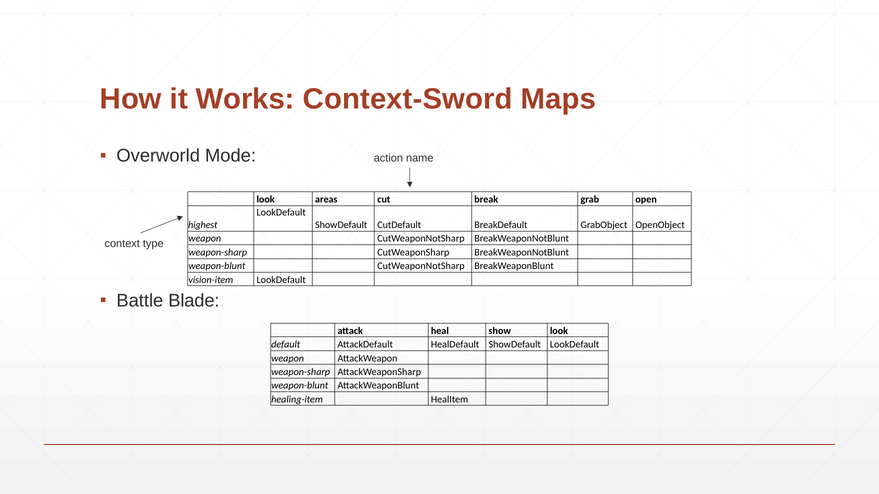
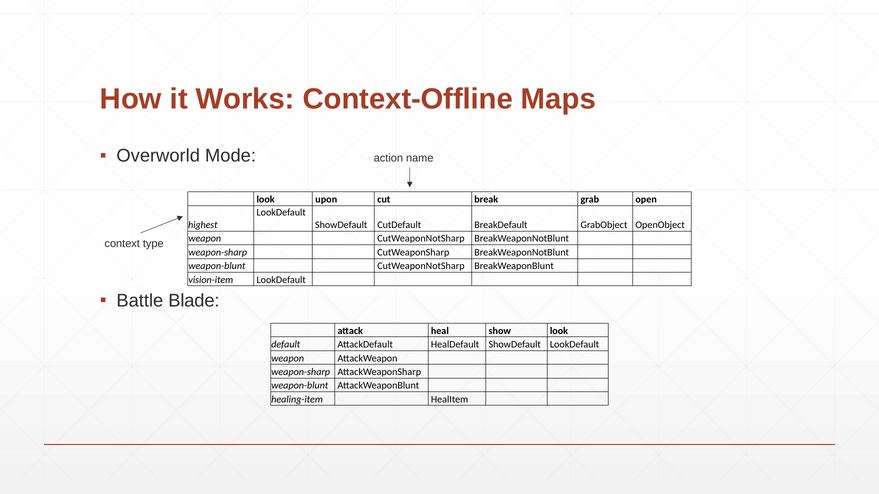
Context-Sword: Context-Sword -> Context-Offline (408, 99)
areas: areas -> upon (326, 200)
